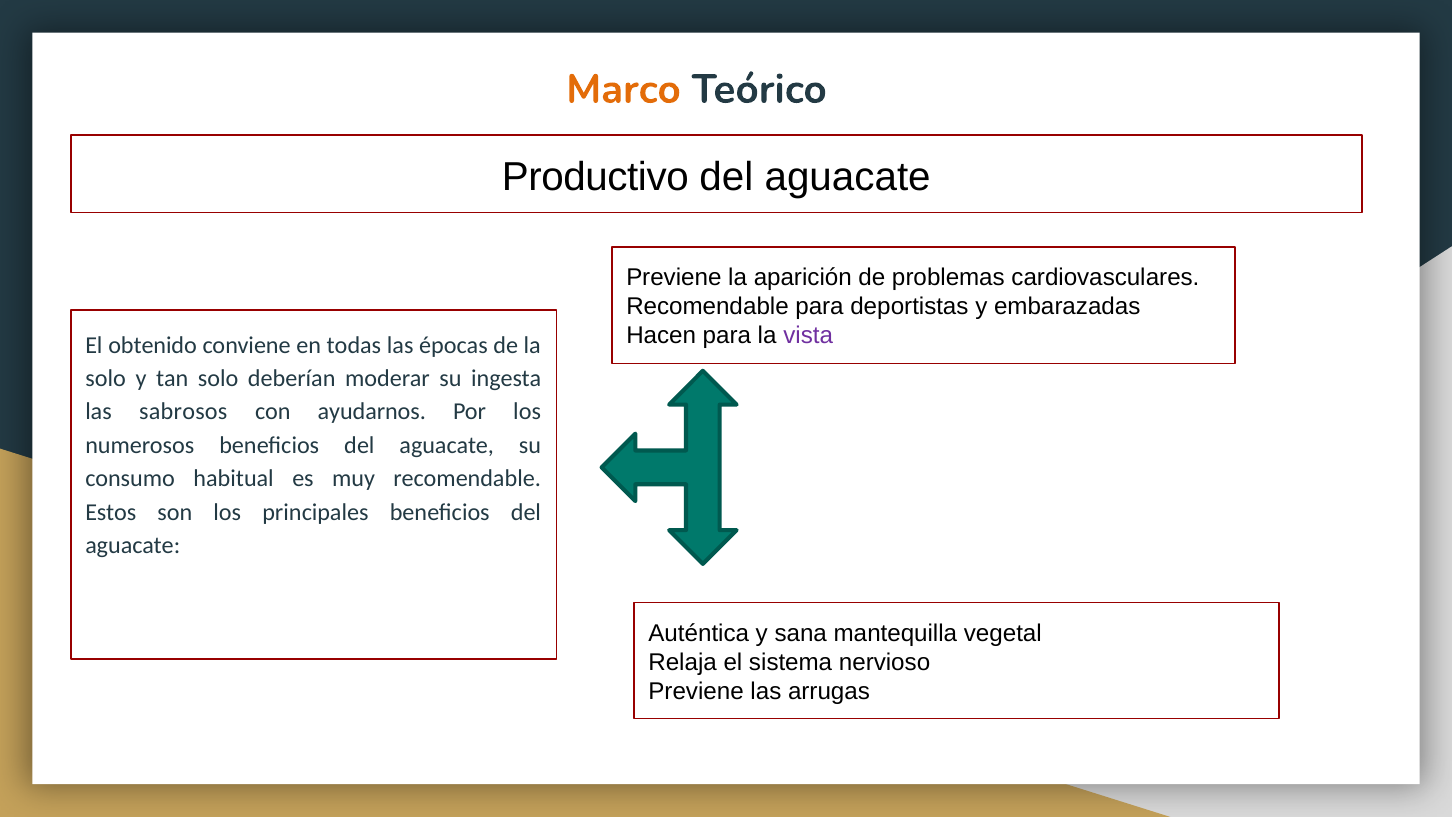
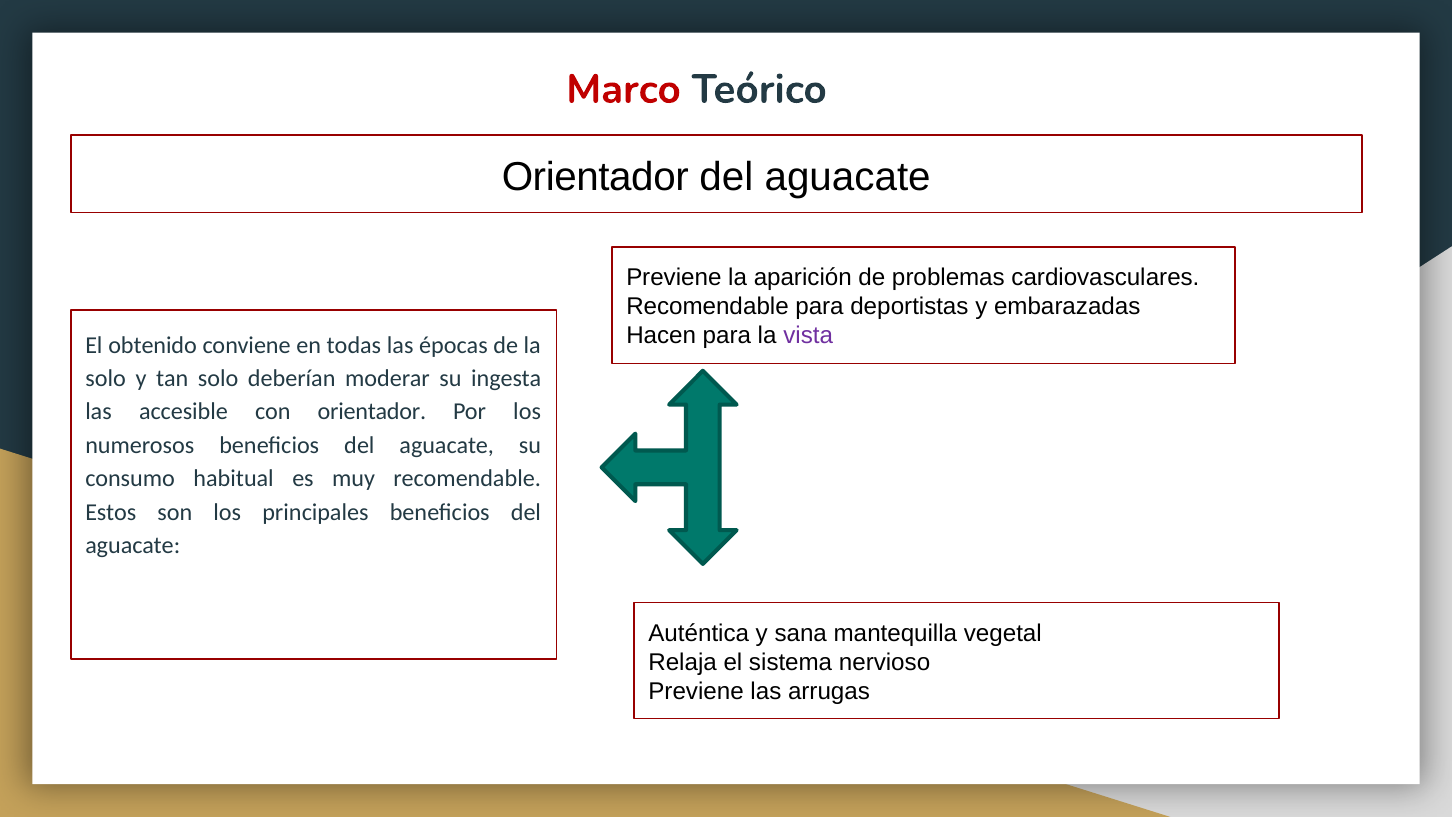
Marco colour: orange -> red (623, 89)
Productivo: Productivo -> Orientador (595, 177)
sabrosos: sabrosos -> accesible (183, 412)
con ayudarnos: ayudarnos -> orientador (372, 412)
